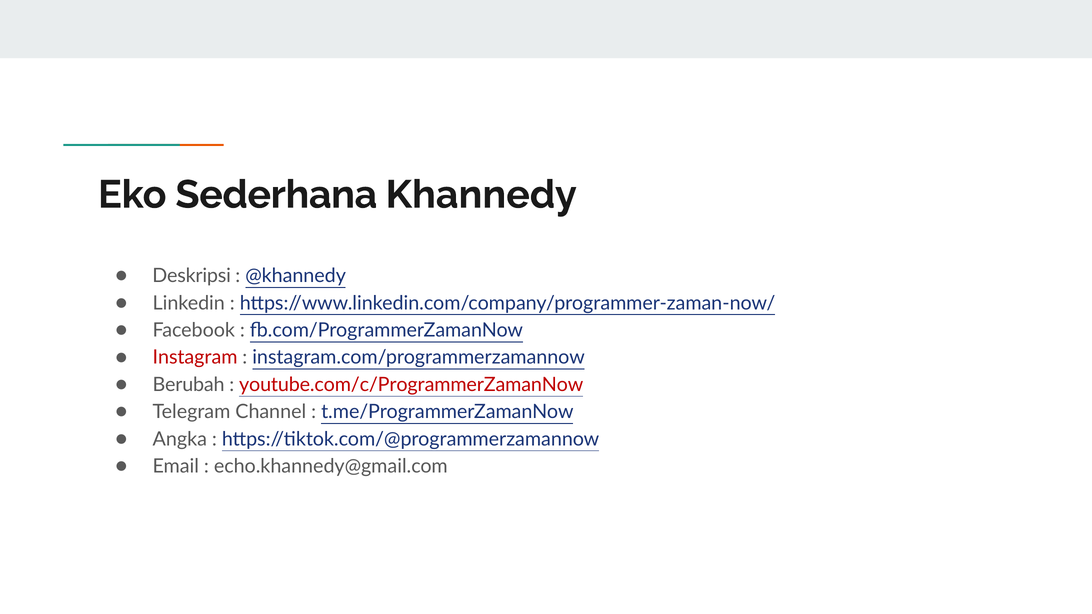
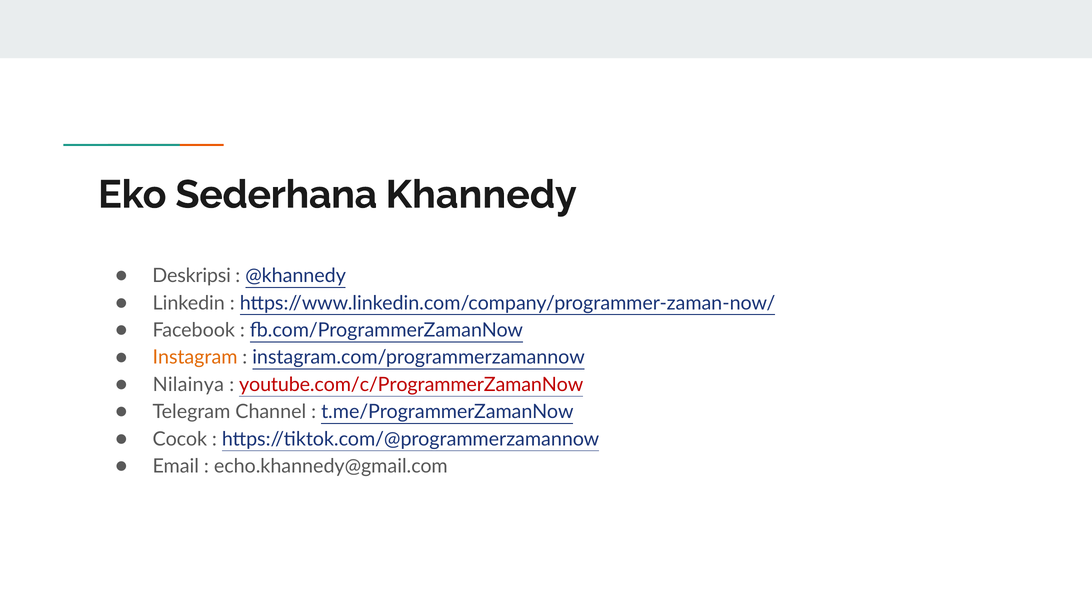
Instagram colour: red -> orange (195, 358)
Berubah: Berubah -> Nilainya (188, 385)
Angka: Angka -> Cocok (180, 439)
